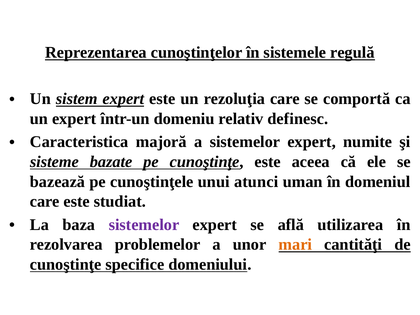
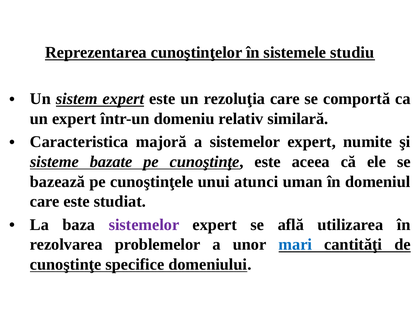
regulă: regulă -> studiu (352, 53)
definesc: definesc -> similară (298, 119)
mari colour: orange -> blue (295, 245)
